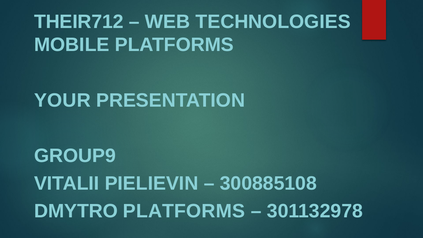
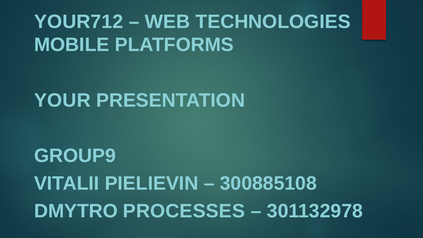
THEIR712: THEIR712 -> YOUR712 (79, 22)
DMYTRO PLATFORMS: PLATFORMS -> PROCESSES (184, 211)
